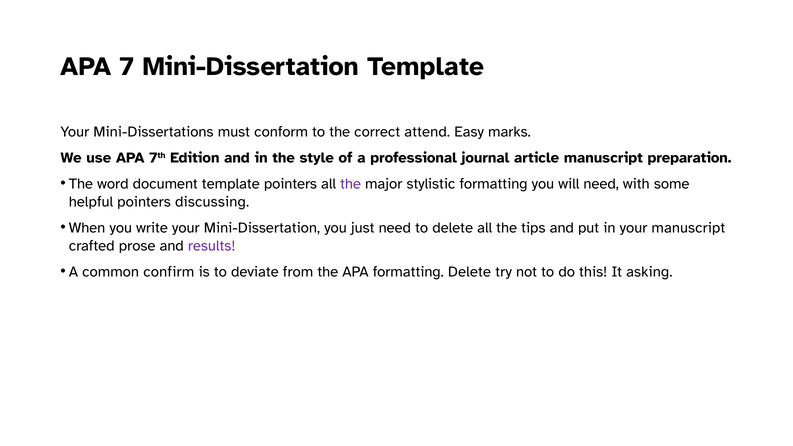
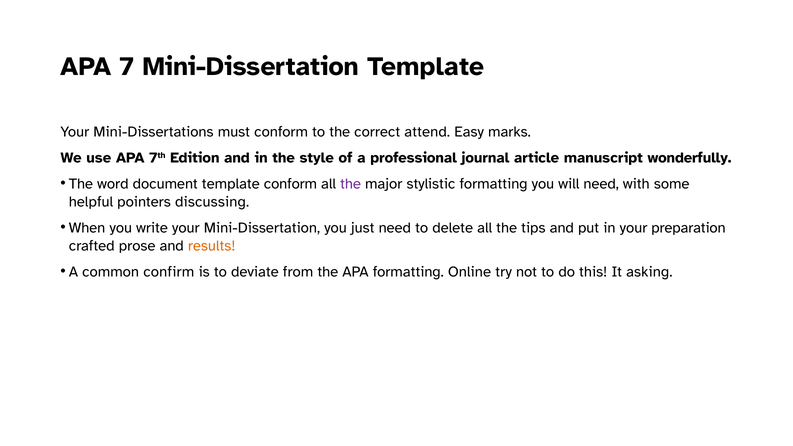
preparation: preparation -> wonderfully (690, 158)
template pointers: pointers -> conform (290, 184)
your manuscript: manuscript -> preparation (688, 228)
results colour: purple -> orange (212, 246)
formatting Delete: Delete -> Online (469, 272)
